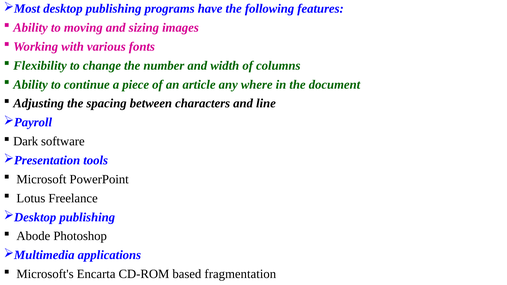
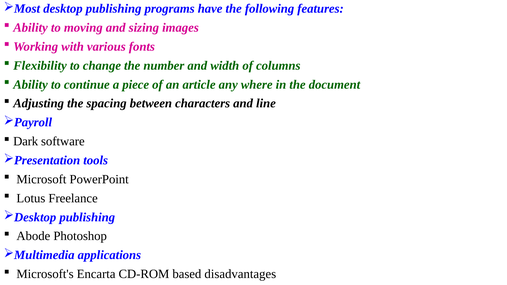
fragmentation: fragmentation -> disadvantages (240, 274)
